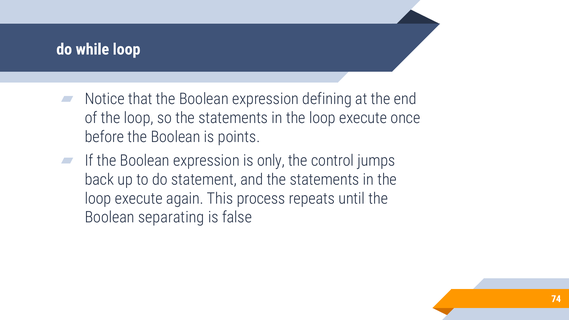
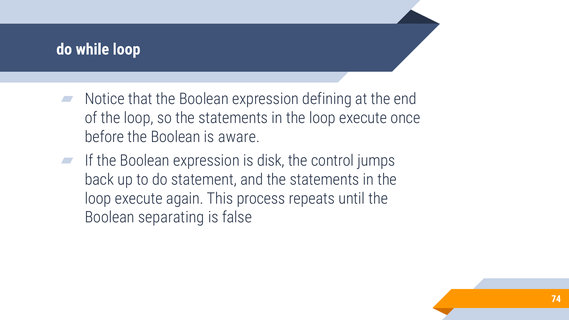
points: points -> aware (239, 137)
only: only -> disk (271, 161)
